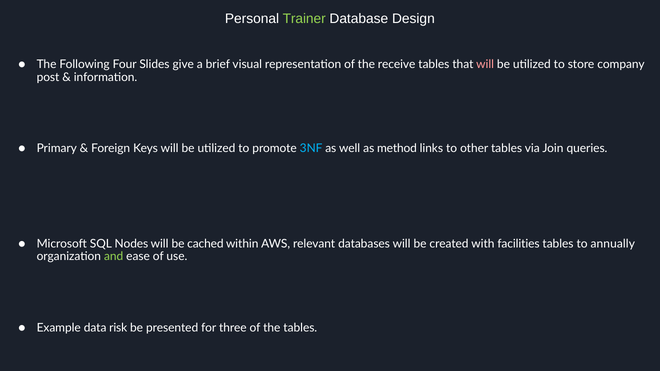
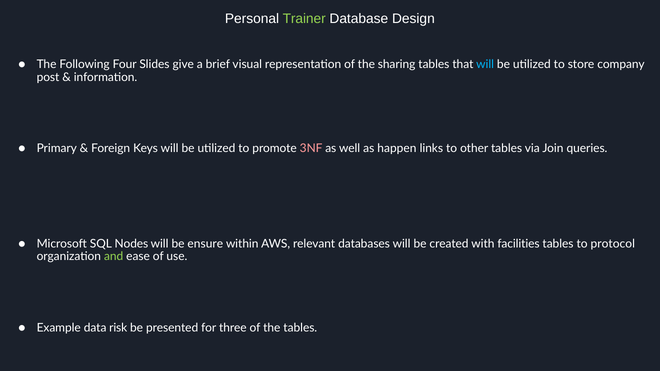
receive: receive -> sharing (397, 64)
will colour: pink -> light blue (485, 64)
3NF colour: light blue -> pink (311, 149)
method: method -> happen (397, 149)
cached: cached -> ensure (205, 244)
annually: annually -> protocol (613, 244)
